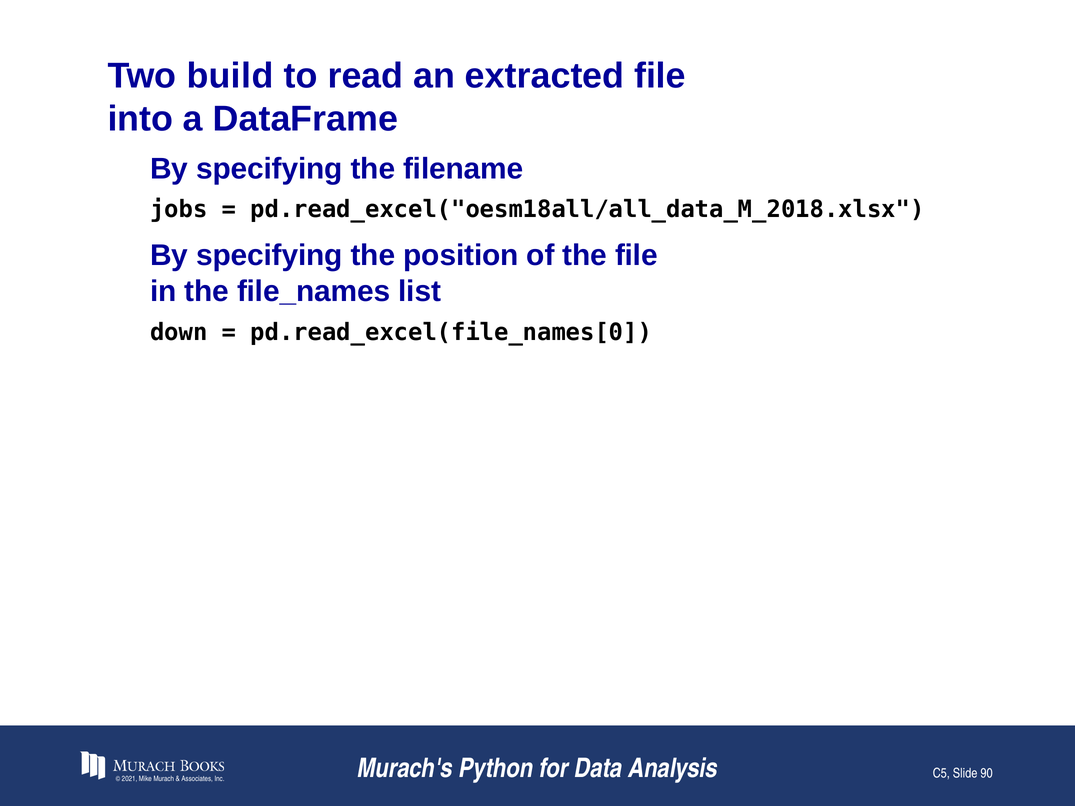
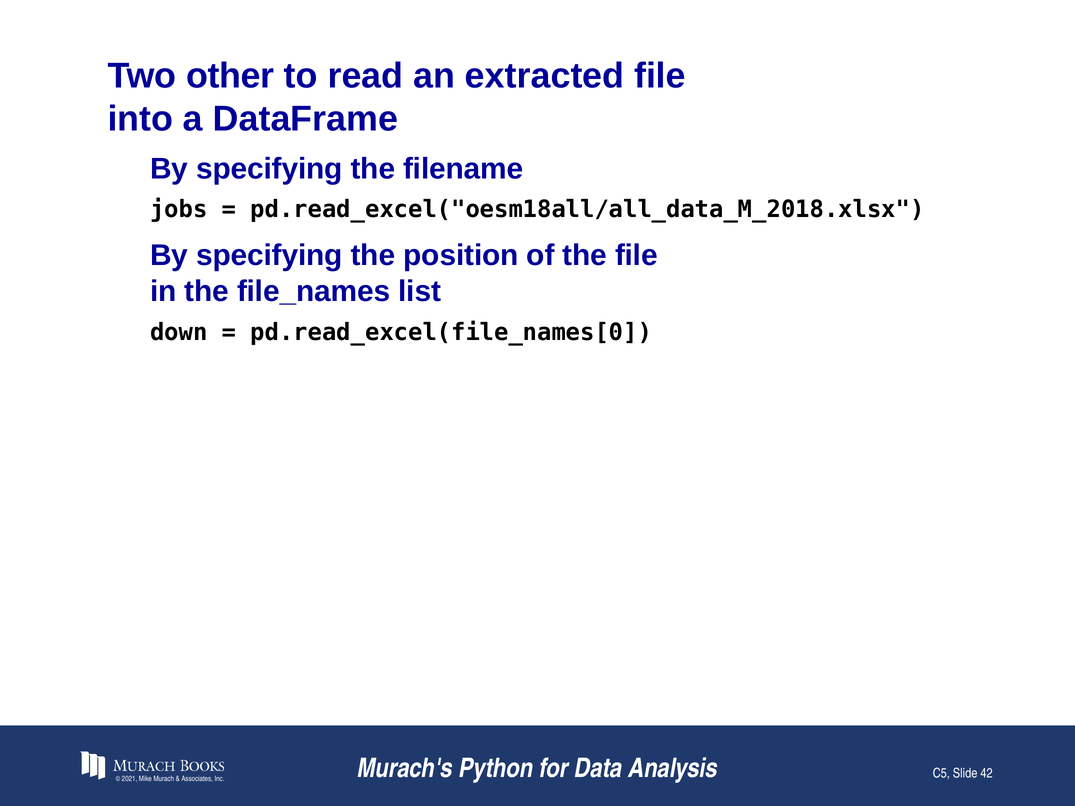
build: build -> other (230, 76)
90: 90 -> 42 (987, 773)
